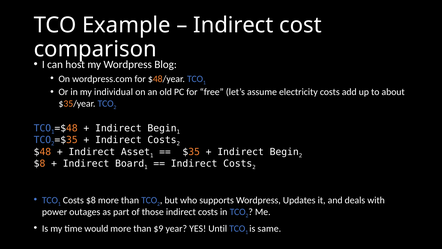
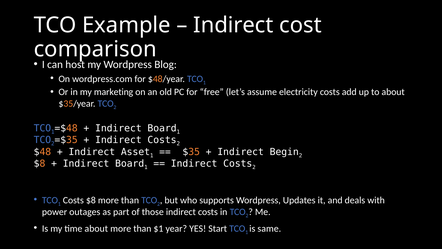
individual: individual -> marketing (114, 92)
Begin: Begin -> Board (162, 128)
time would: would -> about (96, 228)
$9: $9 -> $1 (158, 228)
Until: Until -> Start (218, 228)
